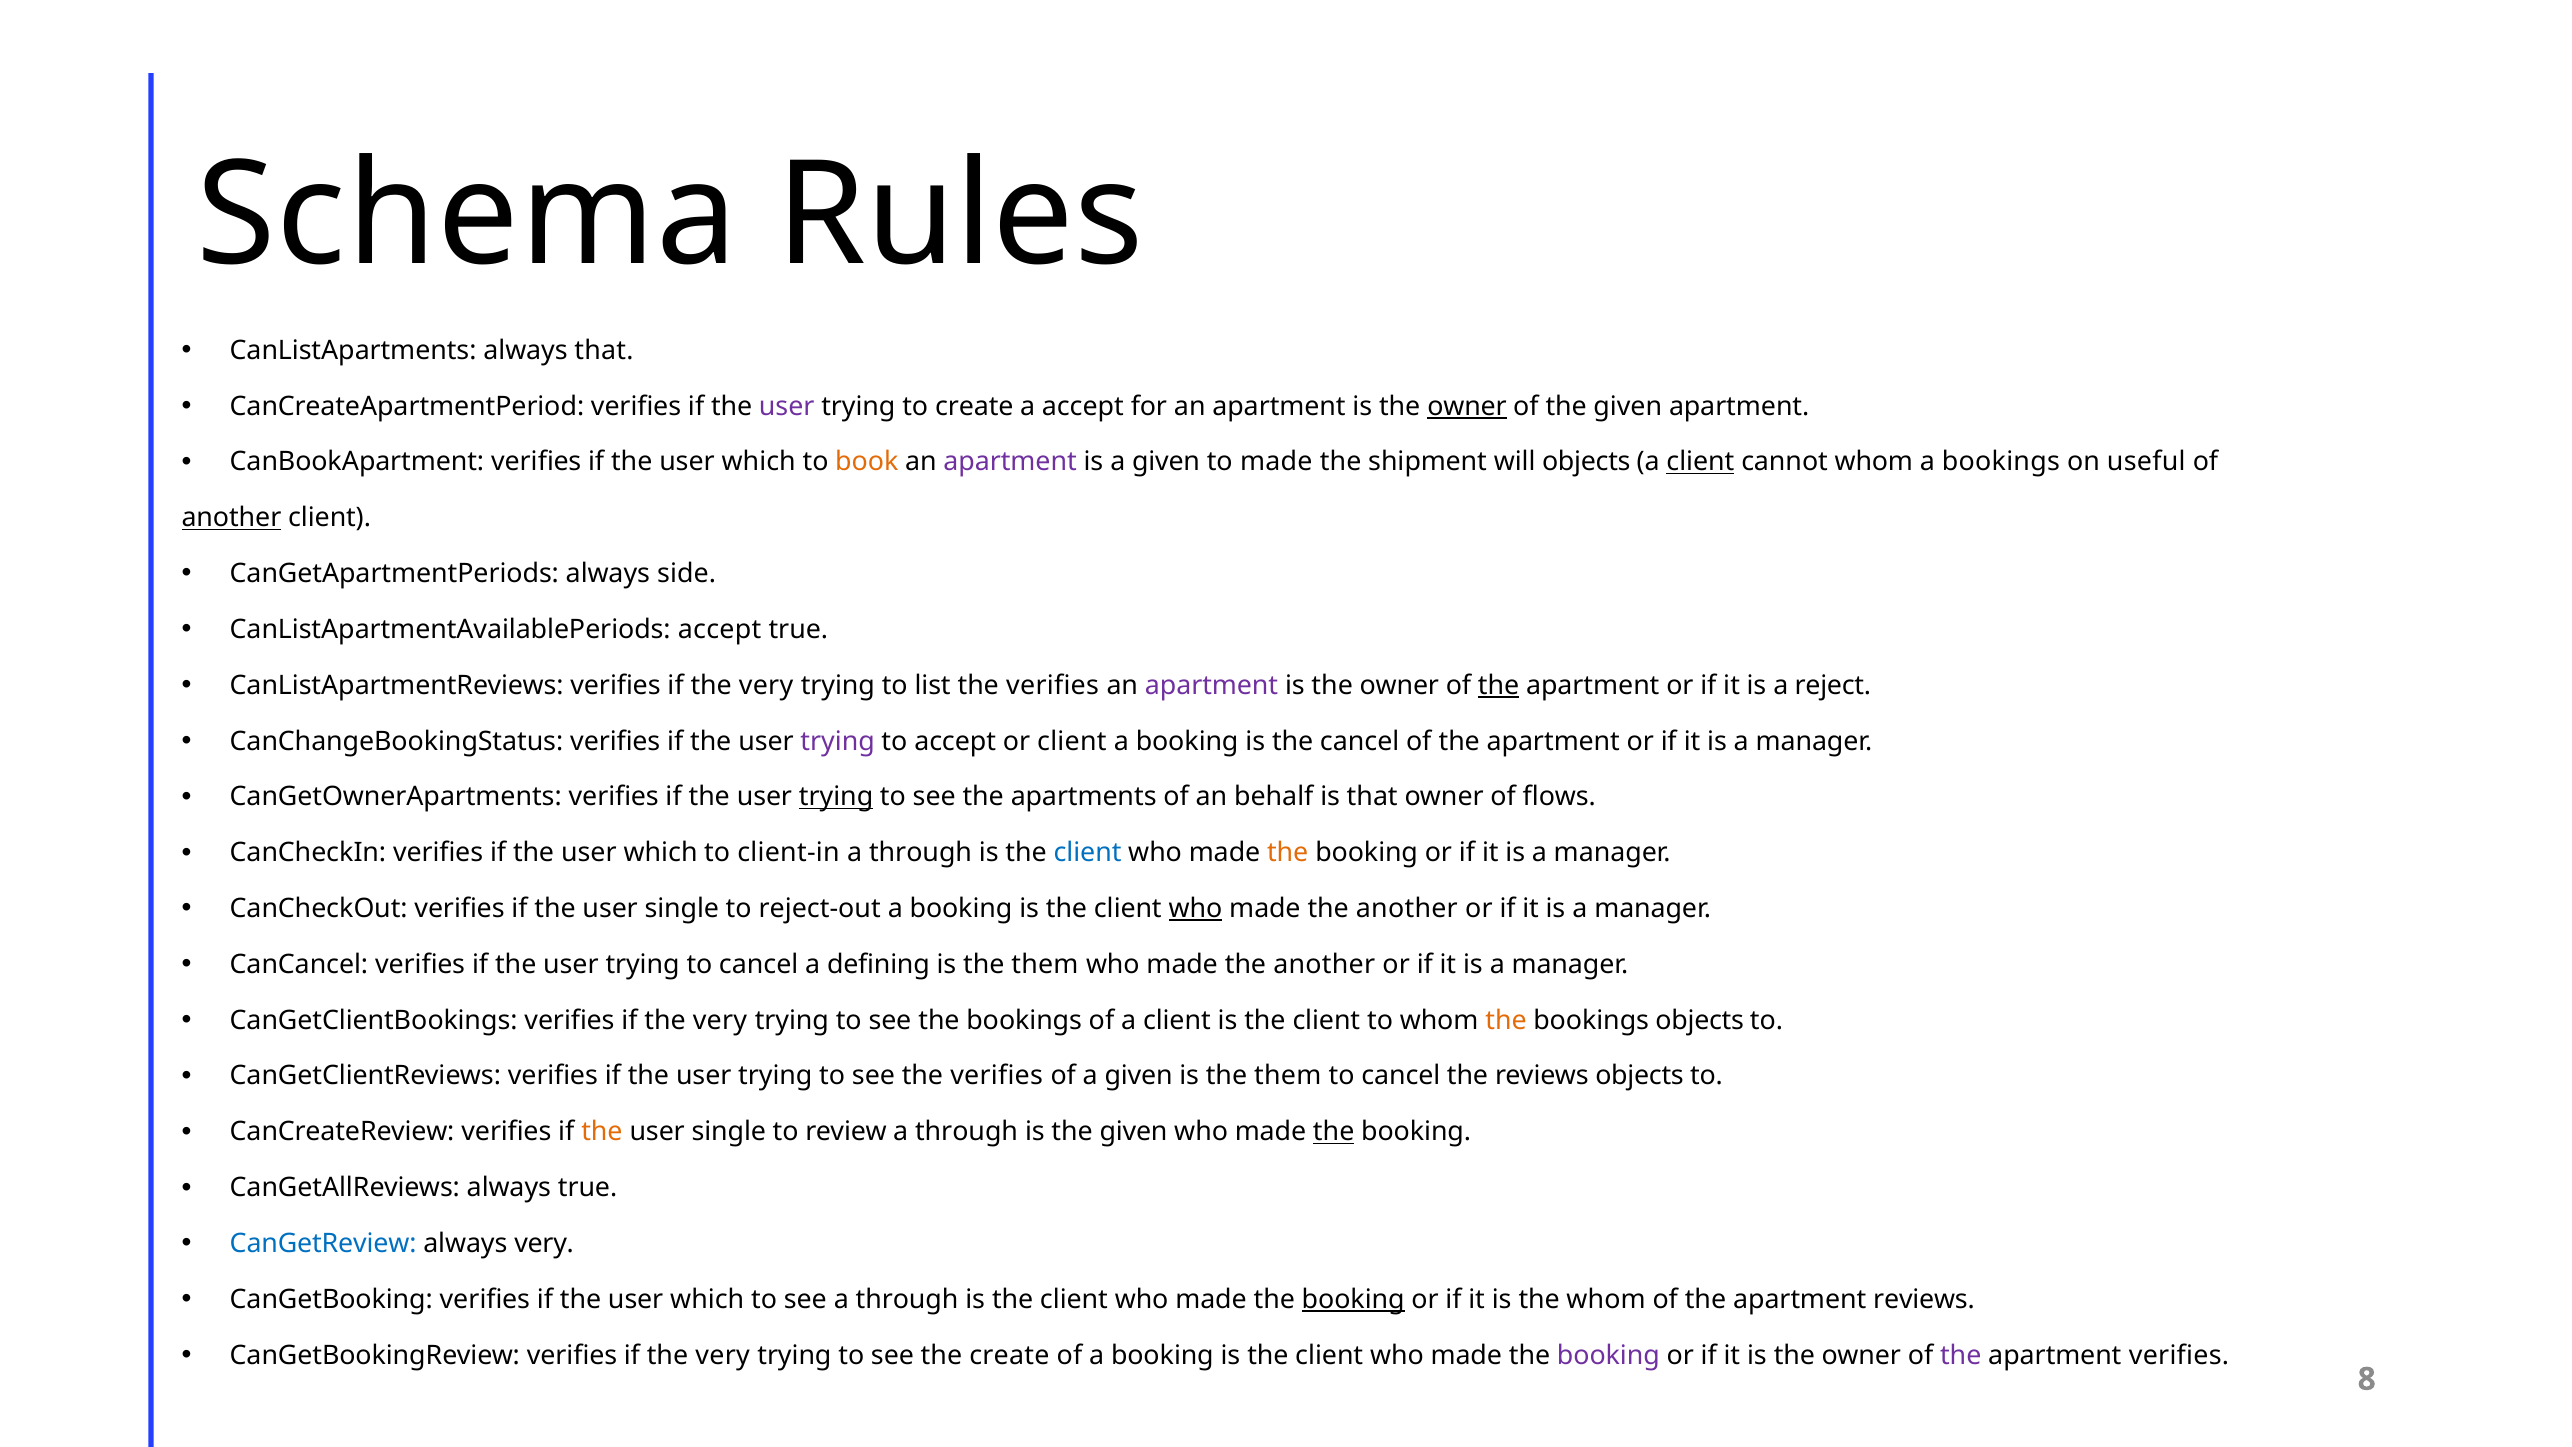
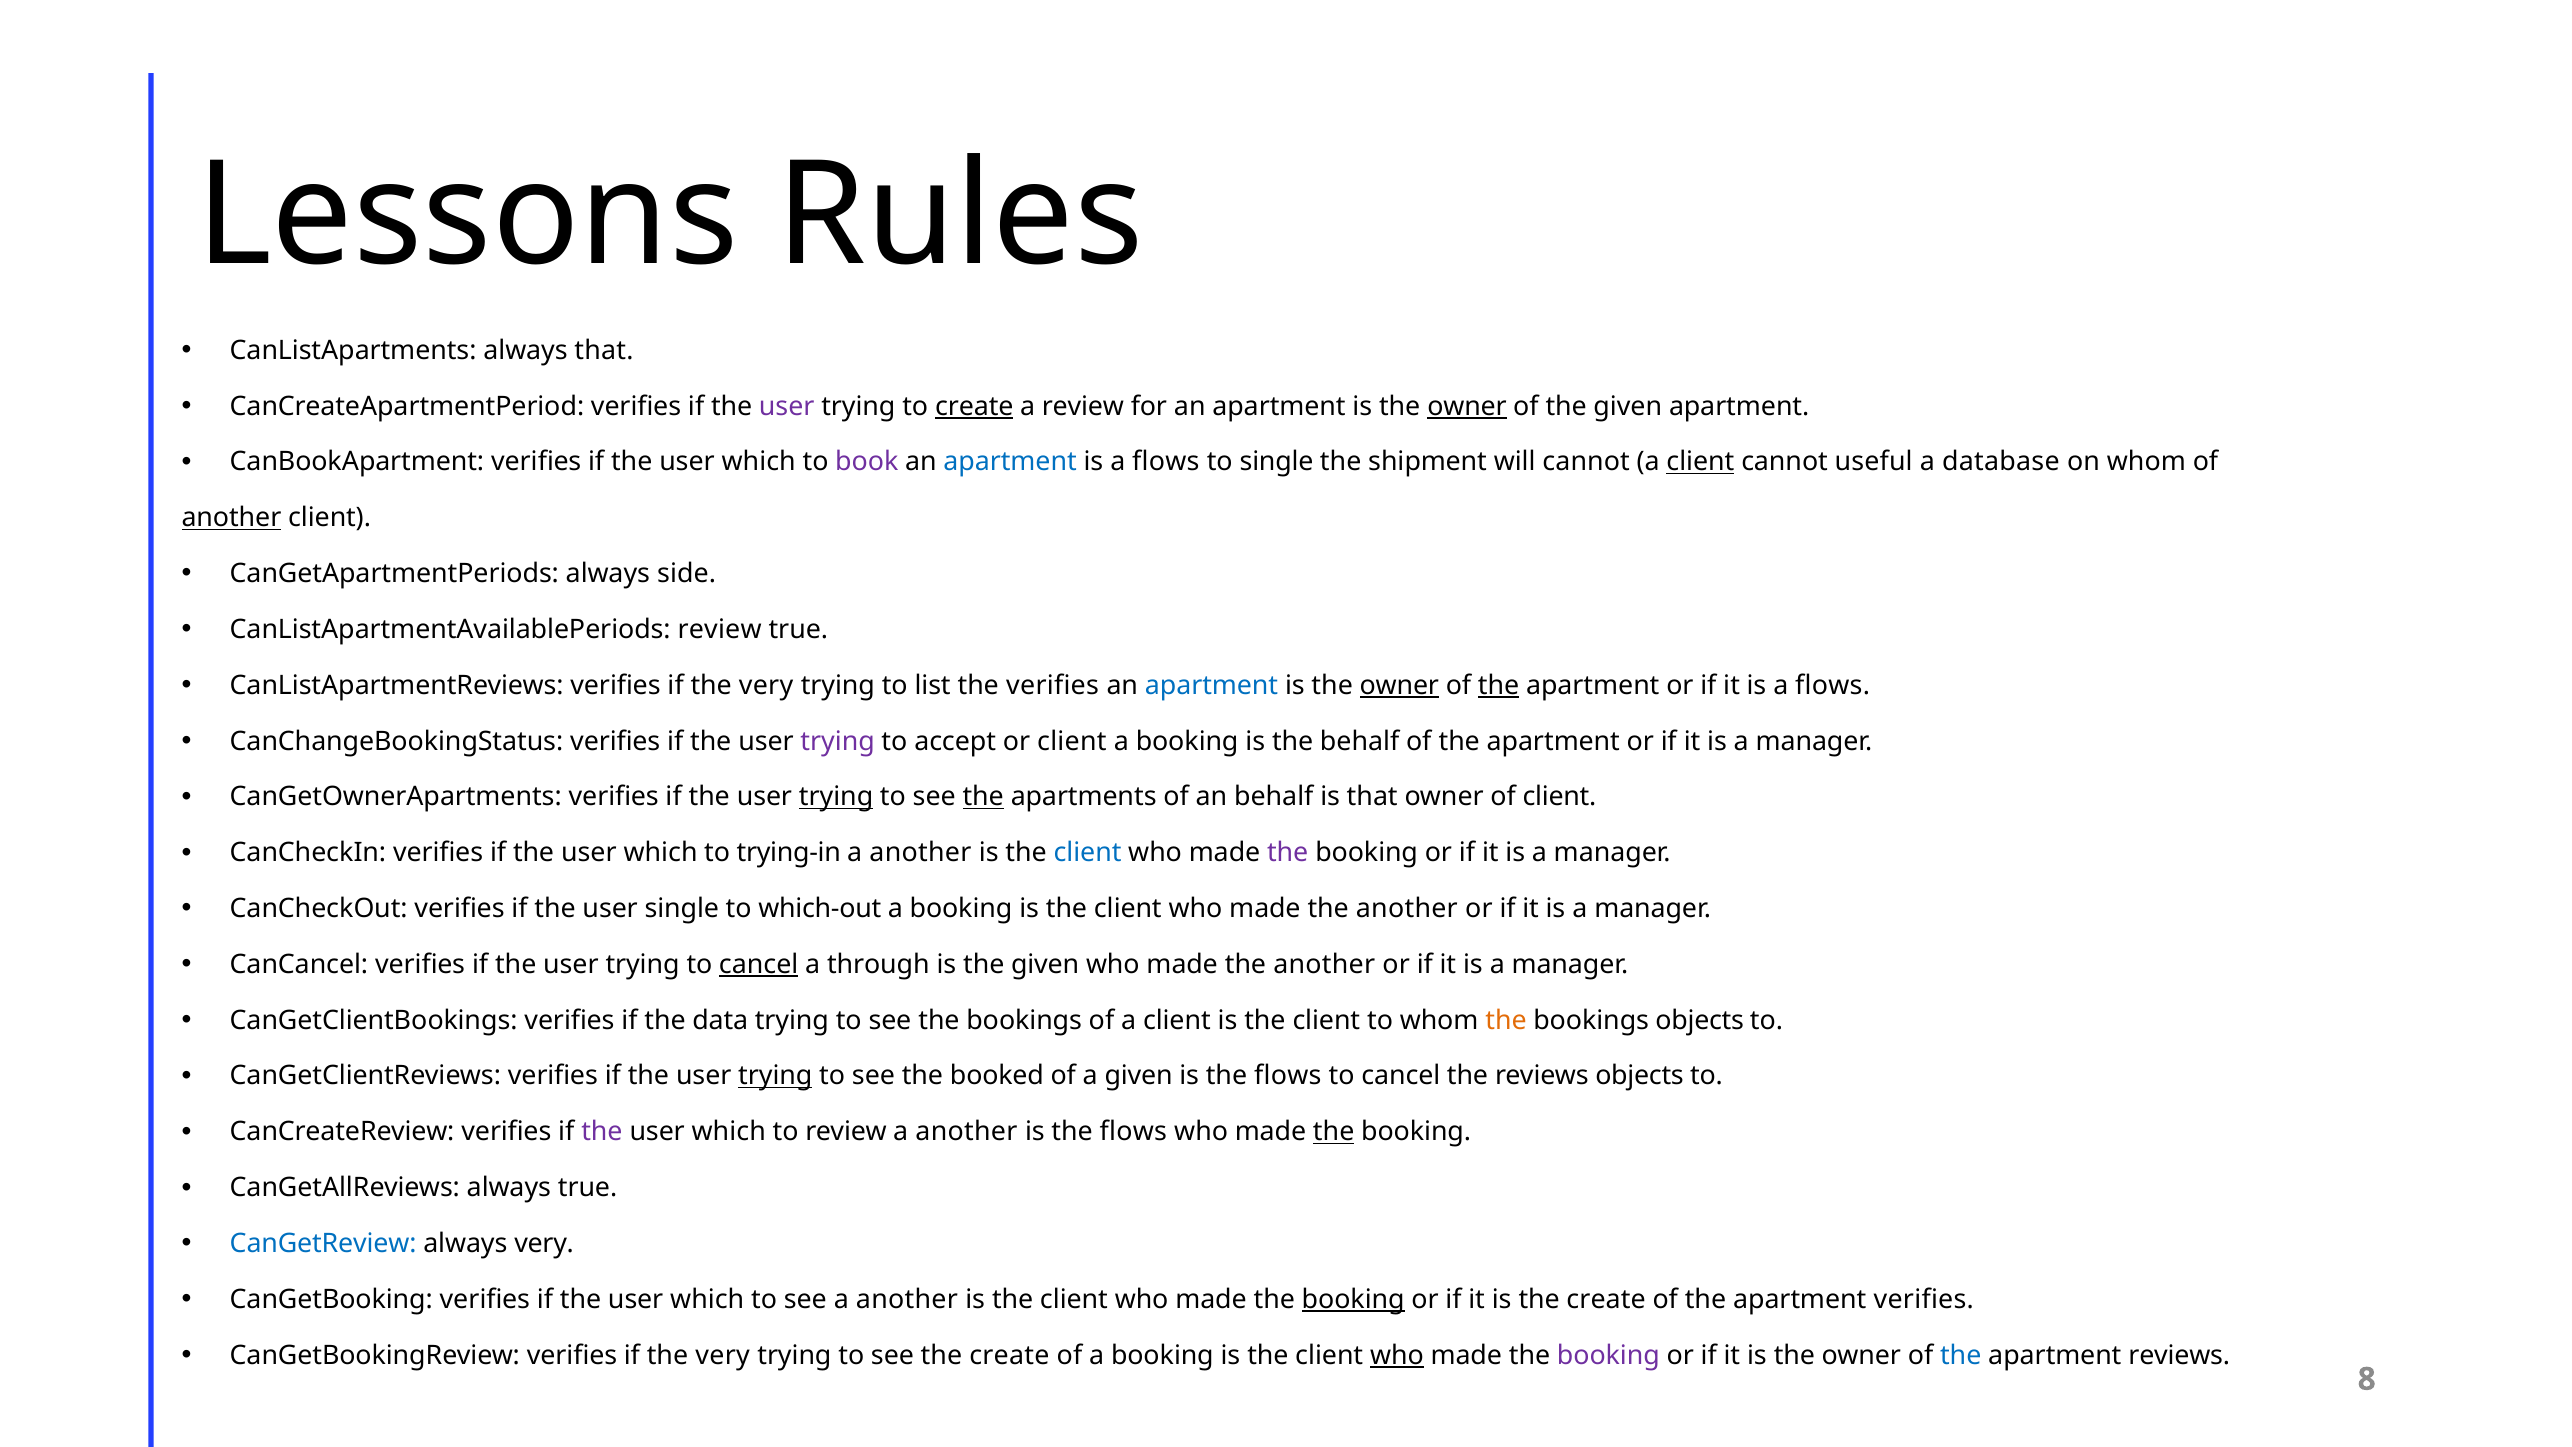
Schema: Schema -> Lessons (467, 216)
create underline: none -> present (974, 406)
a accept: accept -> review (1083, 406)
book colour: orange -> purple (867, 462)
apartment colour: purple -> blue (1010, 462)
given: given -> flows (1166, 462)
to made: made -> single (1277, 462)
will objects: objects -> cannot (1586, 462)
cannot whom: whom -> useful (1874, 462)
a bookings: bookings -> database (2001, 462)
on useful: useful -> whom (2146, 462)
CanListApartmentAvailablePeriods accept: accept -> review (720, 629)
apartment colour: purple -> blue (1212, 685)
owner underline: none -> present (1399, 685)
it is a reject: reject -> flows (1833, 685)
the cancel: cancel -> behalf (1360, 741)
the underline: none -> present (983, 797)
of flows: flows -> client (1559, 797)
client-in: client-in -> trying-in (789, 853)
through: through -> another (920, 853)
the colour: orange -> purple (1288, 853)
reject-out: reject-out -> which-out (820, 908)
who underline: present -> none (1196, 908)
cancel underline: none -> present (759, 964)
defining: defining -> through (878, 964)
them: them -> given (1045, 964)
very: very -> data (720, 1020)
trying underline: none -> present (775, 1076)
see the verifies: verifies -> booked (997, 1076)
them: them -> flows (1288, 1076)
the colour: orange -> purple (602, 1132)
single: single -> which (729, 1132)
review a through: through -> another (966, 1132)
given: given -> flows (1133, 1132)
see a through: through -> another (907, 1299)
is the whom: whom -> create (1606, 1299)
apartment reviews: reviews -> verifies (1924, 1299)
who underline: none -> present (1397, 1355)
the colour: purple -> blue (1961, 1355)
apartment verifies: verifies -> reviews (2179, 1355)
